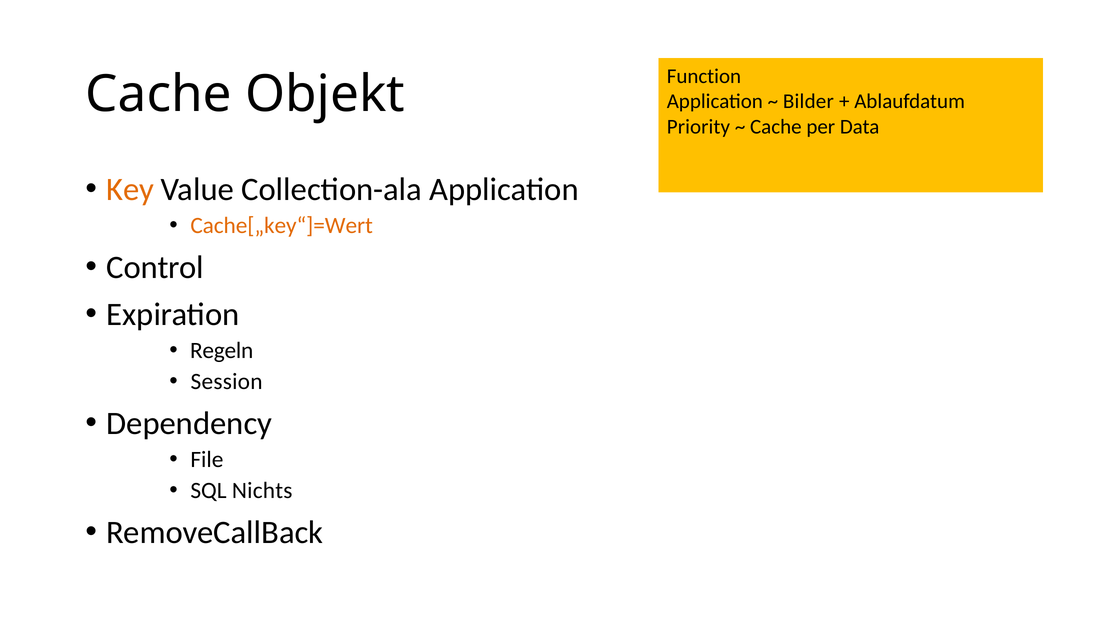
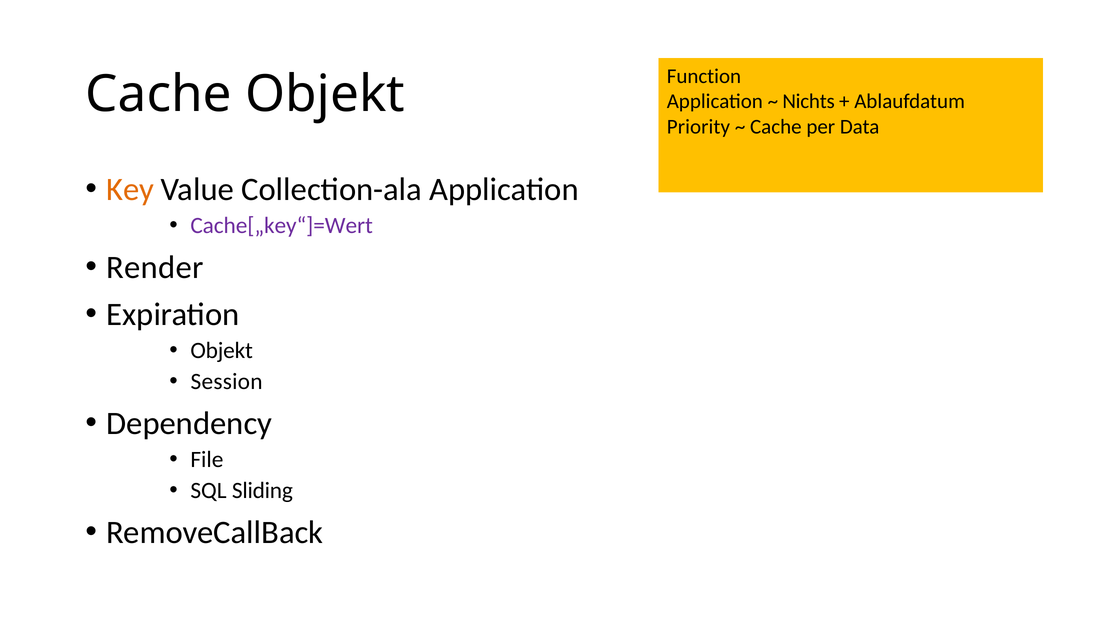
Bilder: Bilder -> Nichts (809, 101)
Cache[„key“]=Wert colour: orange -> purple (282, 225)
Control: Control -> Render (155, 267)
Regeln: Regeln -> Objekt (222, 350)
Nichts: Nichts -> Sliding (262, 490)
